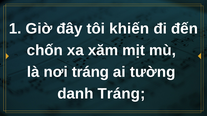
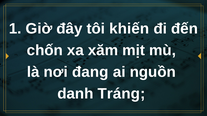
nơi tráng: tráng -> đang (90, 72)
tường: tường -> nguồn (153, 72)
